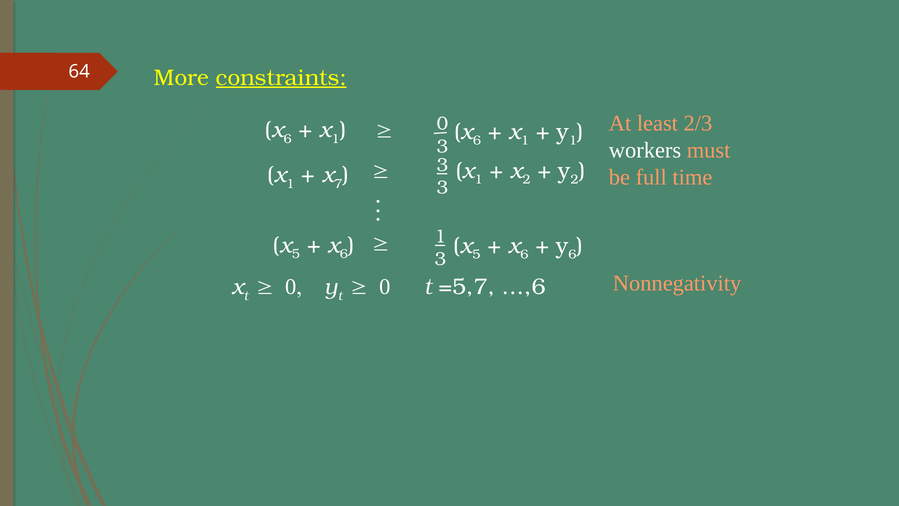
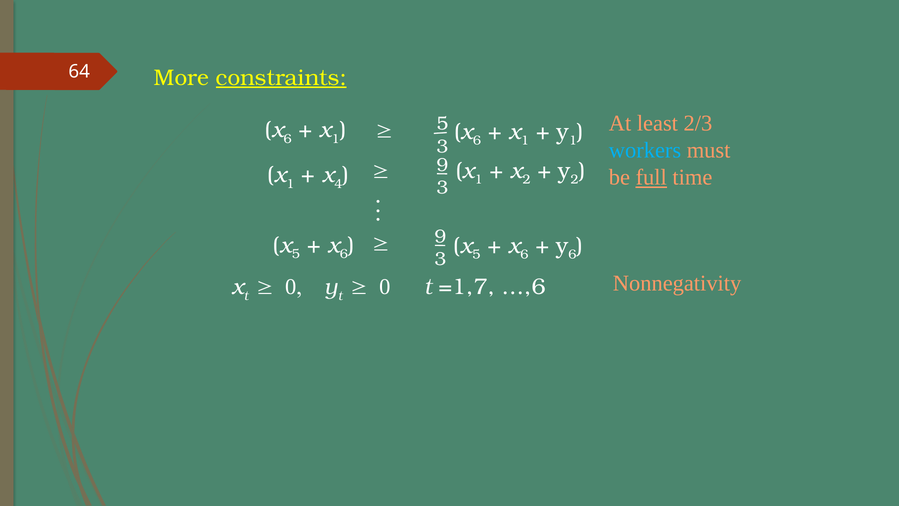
0: 0 -> 5 (442, 124)
workers colour: white -> light blue (645, 150)
3: 3 -> 9 (443, 165)
7: 7 -> 4 (338, 184)
full underline: none -> present (651, 177)
1: 1 -> 9 (441, 236)
=5,7: =5,7 -> =1,7 (467, 287)
